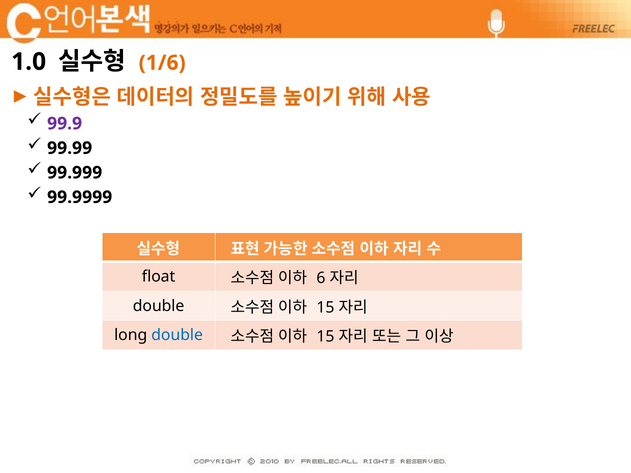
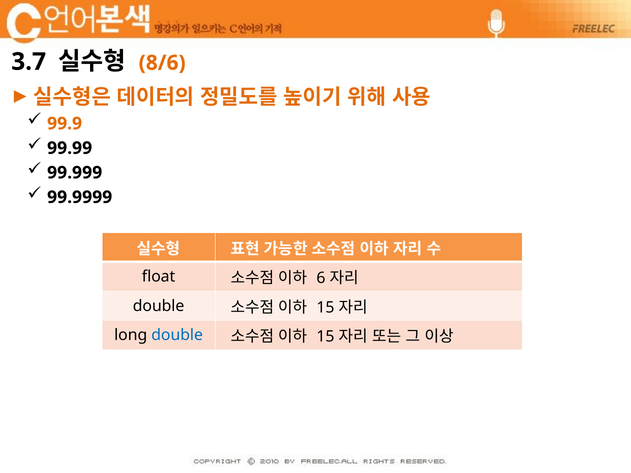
1.0: 1.0 -> 3.7 (29, 62)
1/6: 1/6 -> 8/6 (162, 63)
99.9 colour: purple -> orange (65, 124)
